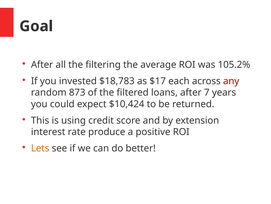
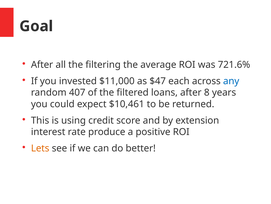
105.2%: 105.2% -> 721.6% (234, 64)
$18,783: $18,783 -> $11,000 (117, 81)
$17: $17 -> $47 (158, 81)
any colour: red -> blue (231, 81)
873: 873 -> 407 (77, 92)
7: 7 -> 8 (207, 92)
$10,424: $10,424 -> $10,461 (127, 104)
